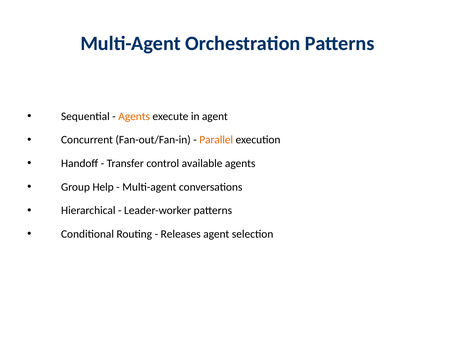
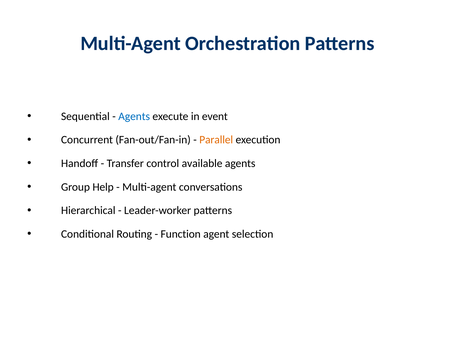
Agents colour: orange -> blue (134, 116)
in agent: agent -> event (215, 116)
Releases: Releases -> Function (181, 234)
